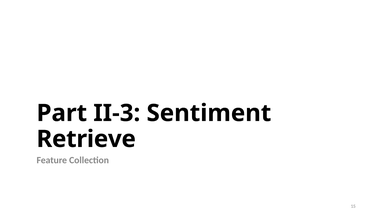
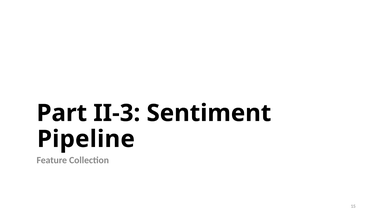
Retrieve: Retrieve -> Pipeline (86, 139)
